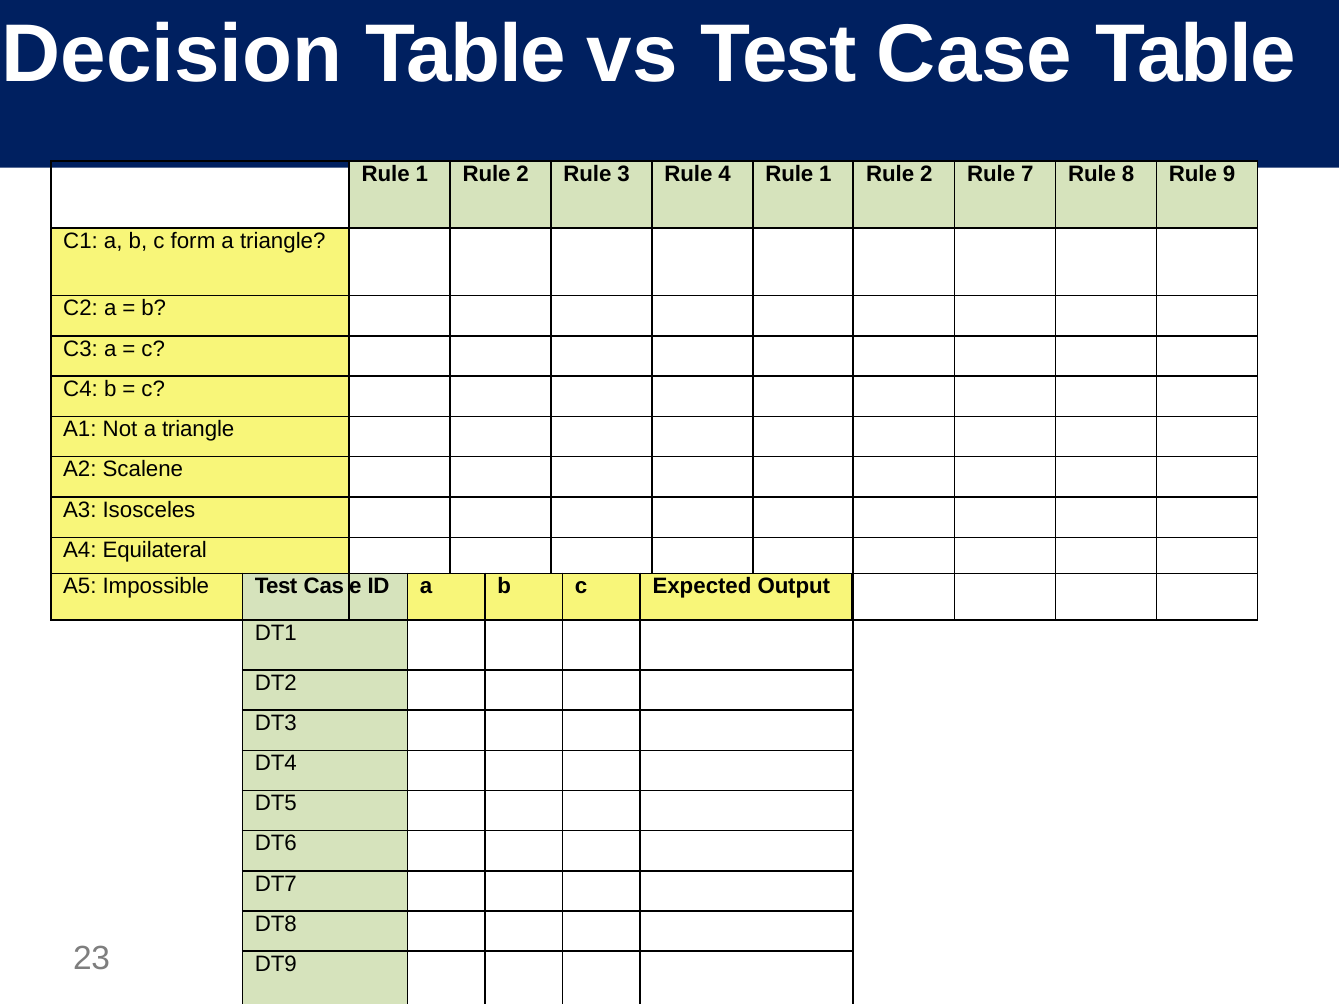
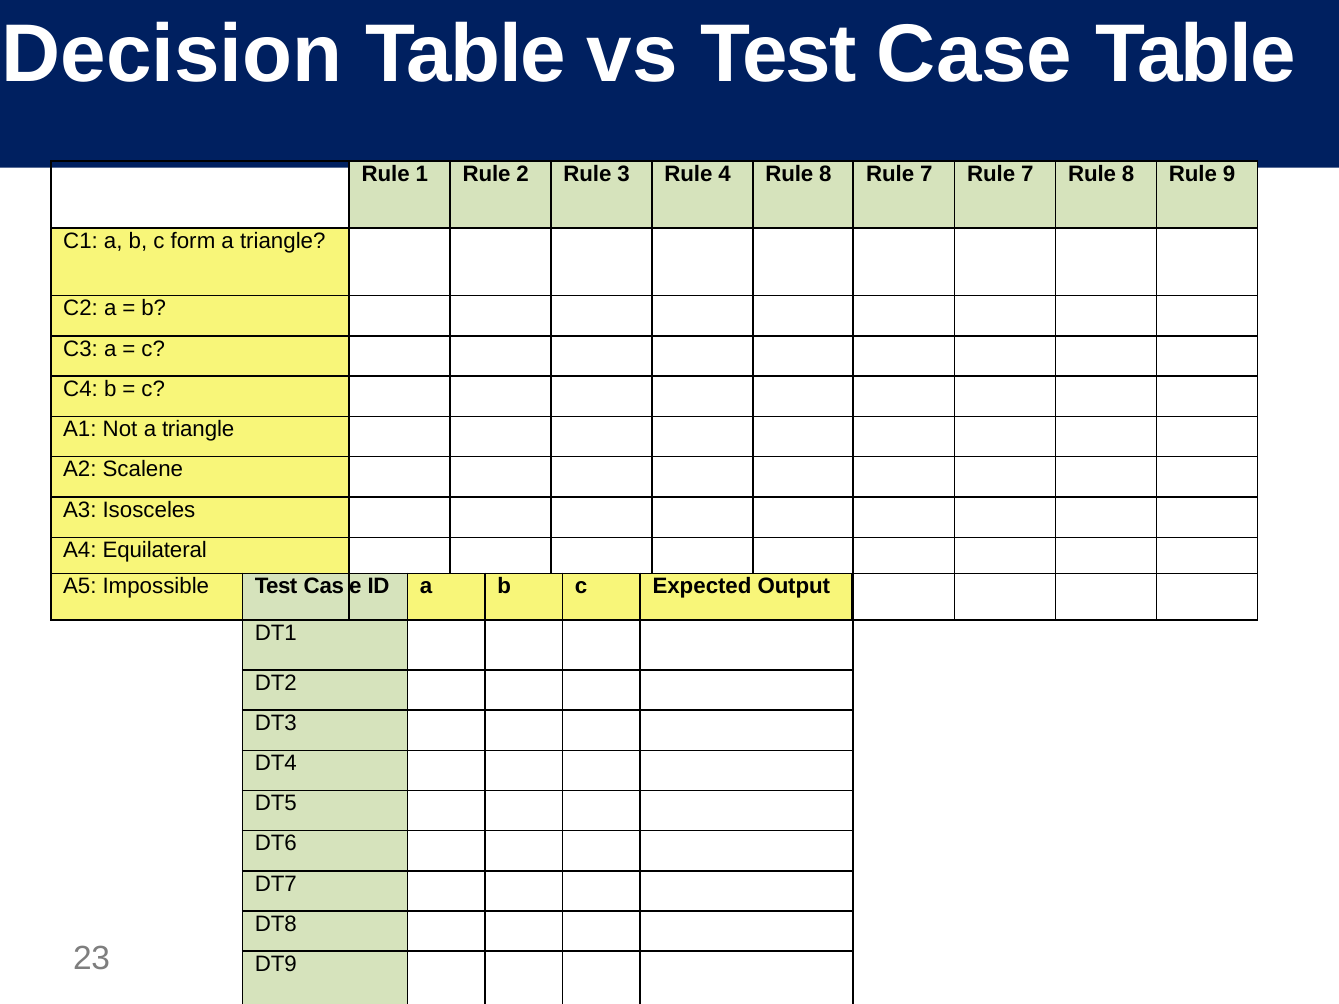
4 Rule 1: 1 -> 8 (825, 174)
2: 2 -> 7 (926, 174)
